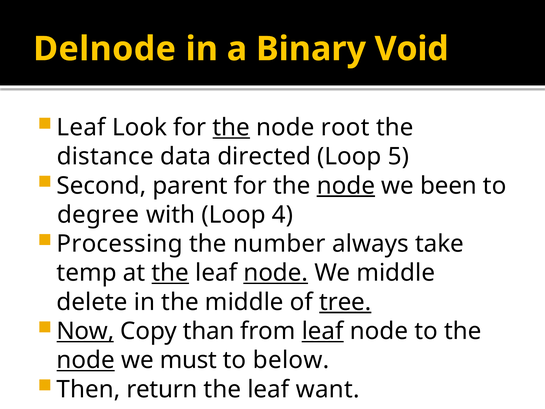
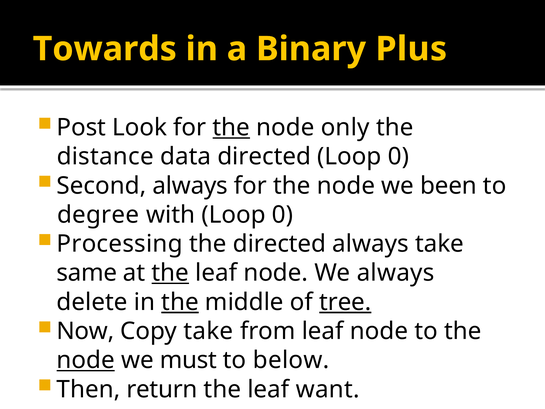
Delnode: Delnode -> Towards (105, 49)
Void: Void -> Plus (411, 49)
Leaf: Leaf -> Post (81, 127)
root: root -> only (345, 127)
5: 5 -> 0 (398, 157)
Second parent: parent -> always (190, 186)
node underline: present -> none (346, 186)
with Loop 4: 4 -> 0 (282, 215)
the number: number -> directed (279, 244)
temp: temp -> same (87, 273)
node underline: present -> none (276, 273)
We middle: middle -> always (396, 273)
the underline: none -> present (180, 302)
Now underline: present -> none (85, 331)
Copy than: than -> take (208, 331)
leaf underline: present -> none (323, 331)
